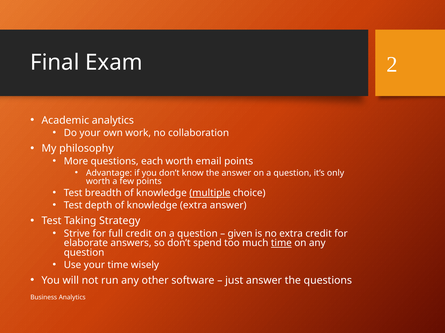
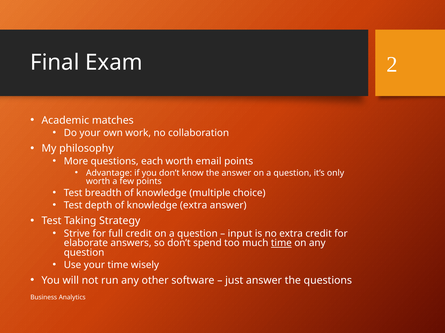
Academic analytics: analytics -> matches (113, 121)
multiple underline: present -> none (210, 193)
given: given -> input (240, 234)
